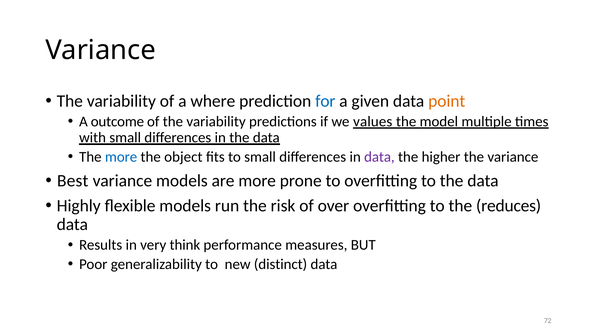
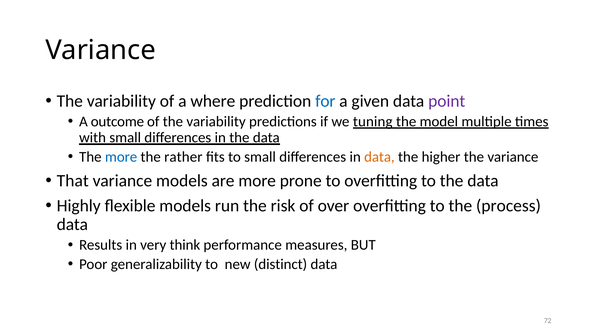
point colour: orange -> purple (447, 101)
values: values -> tuning (373, 122)
object: object -> rather (183, 157)
data colour: purple -> orange (379, 157)
Best: Best -> That (73, 181)
reduces: reduces -> process (508, 206)
